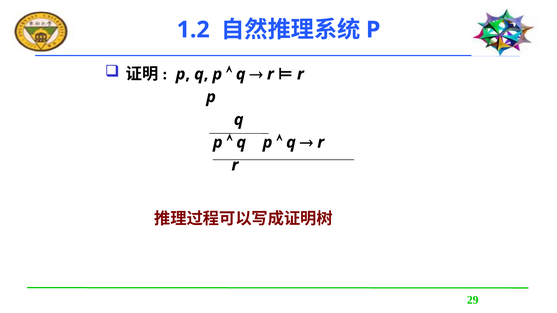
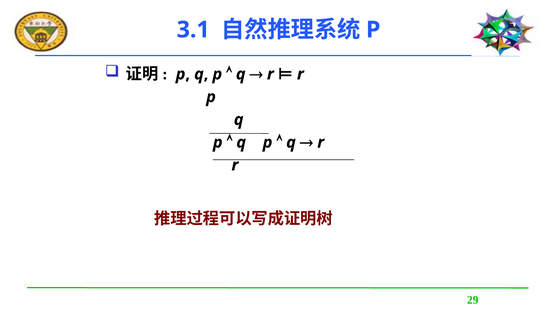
1.2: 1.2 -> 3.1 (193, 30)
